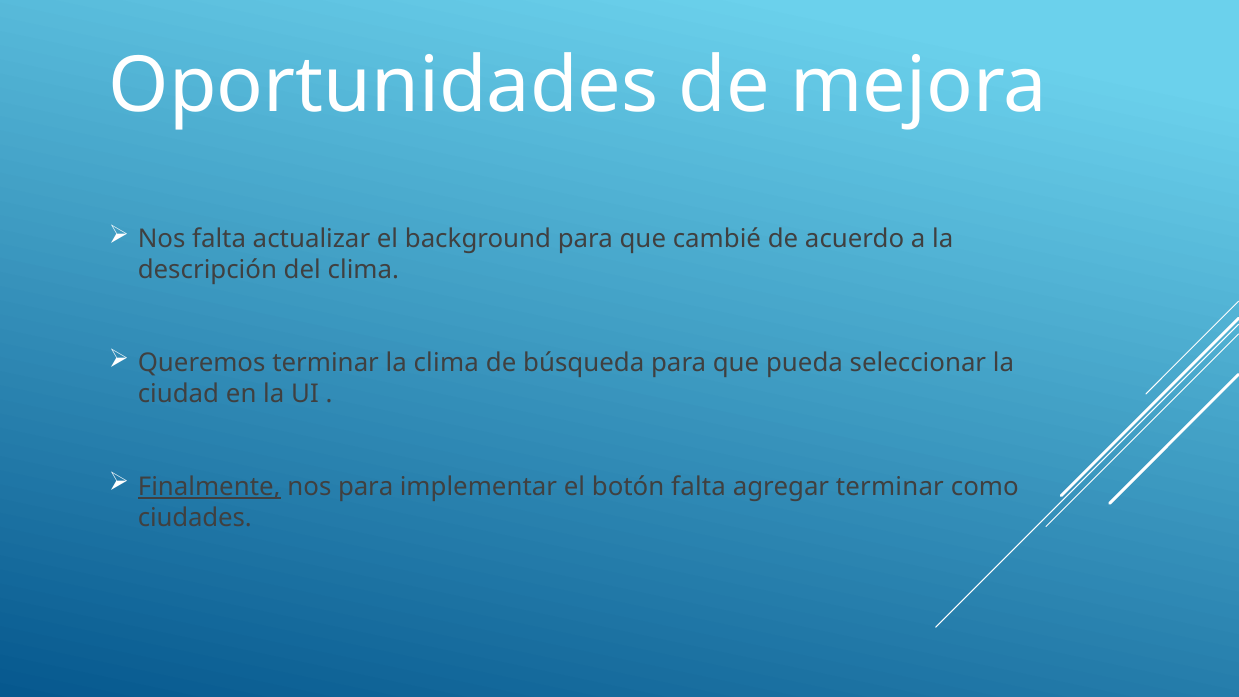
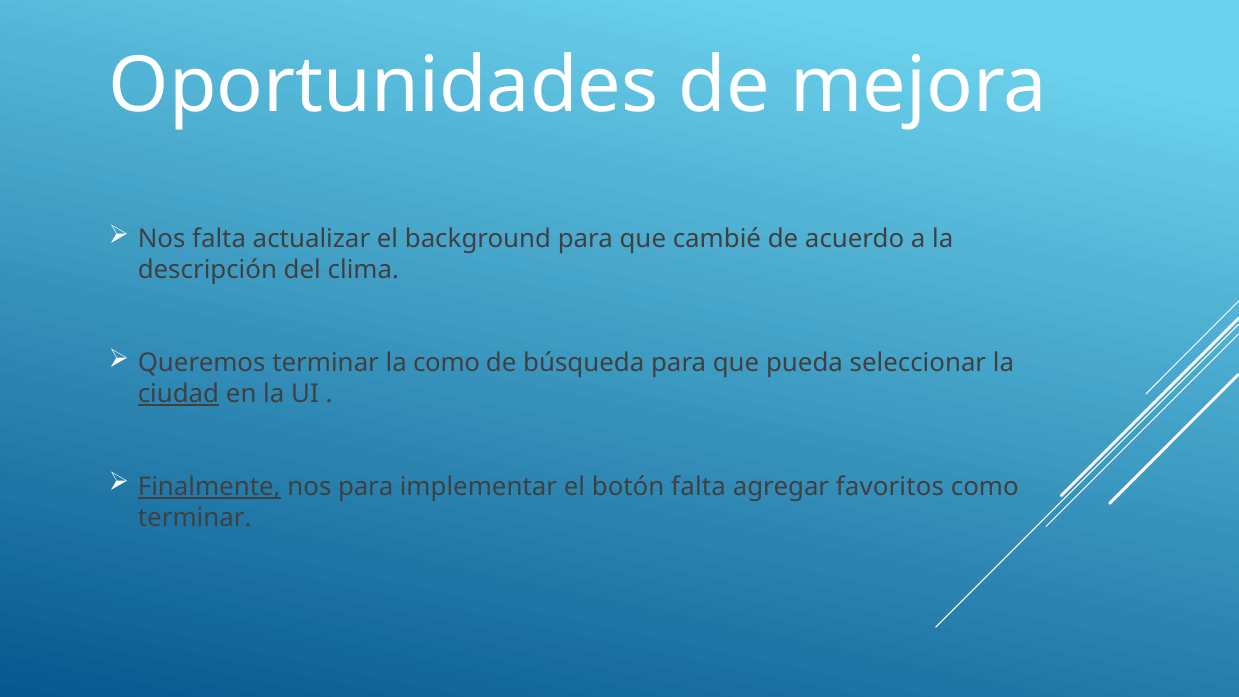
la clima: clima -> como (447, 363)
ciudad underline: none -> present (178, 394)
agregar terminar: terminar -> favoritos (890, 487)
ciudades: ciudades -> terminar (195, 518)
